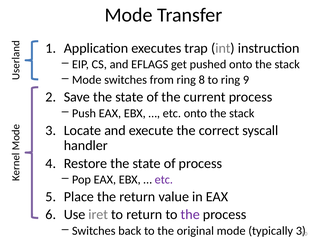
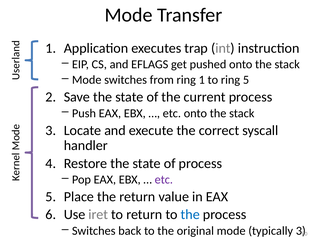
ring 8: 8 -> 1 (202, 80)
ring 9: 9 -> 5 (246, 80)
the colour: purple -> blue (190, 215)
